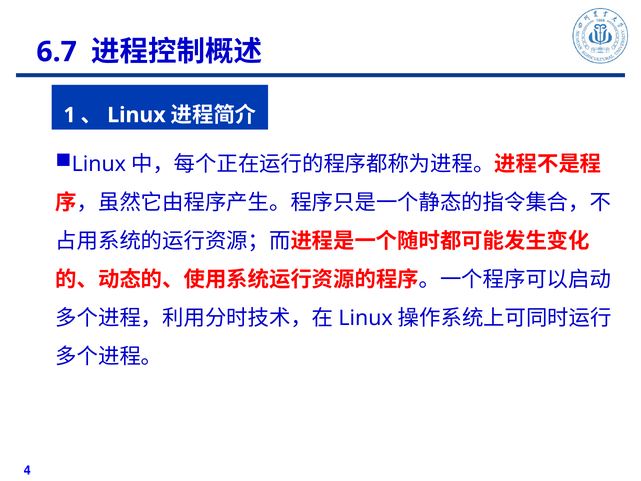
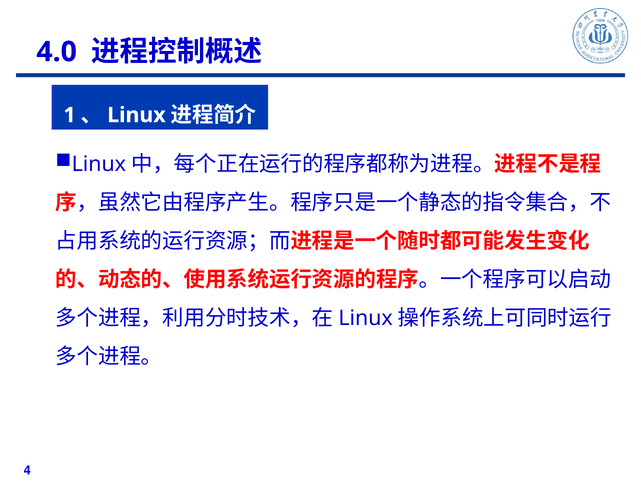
6.7: 6.7 -> 4.0 (57, 52)
